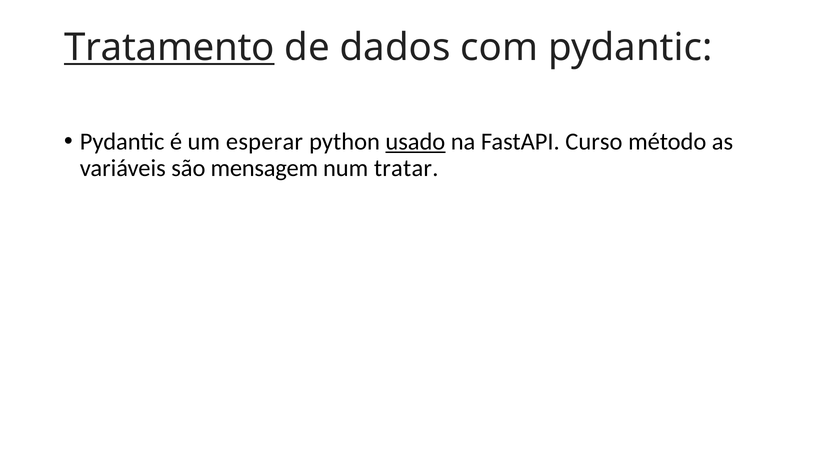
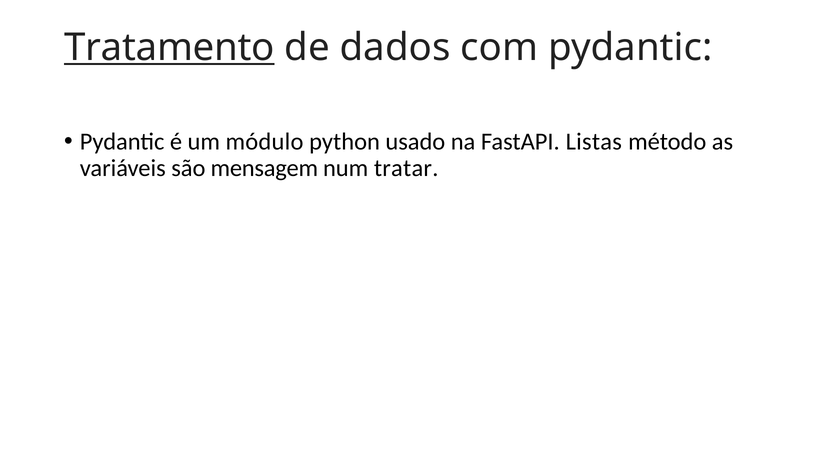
esperar: esperar -> módulo (264, 142)
usado underline: present -> none (415, 142)
Curso: Curso -> Listas (594, 142)
